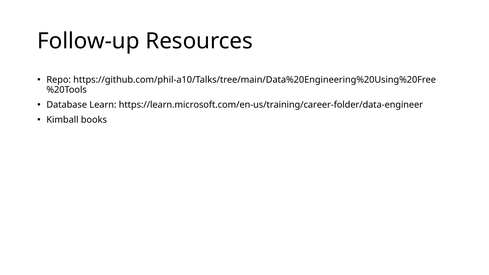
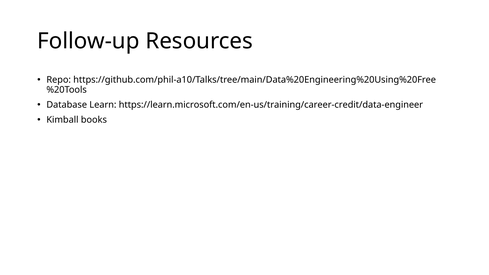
https://learn.microsoft.com/en-us/training/career-folder/data-engineer: https://learn.microsoft.com/en-us/training/career-folder/data-engineer -> https://learn.microsoft.com/en-us/training/career-credit/data-engineer (271, 105)
